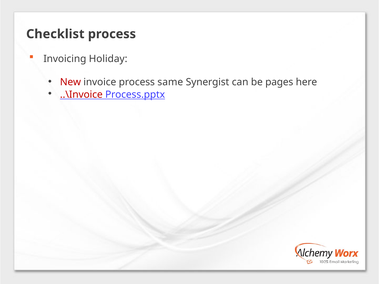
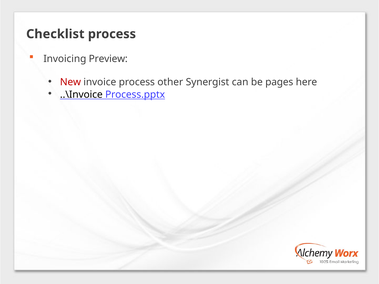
Holiday: Holiday -> Preview (108, 59)
same: same -> other (170, 82)
..\Invoice colour: red -> black (81, 95)
